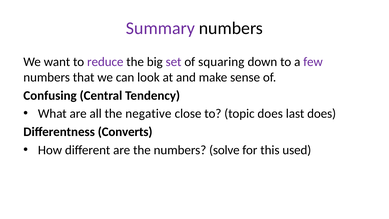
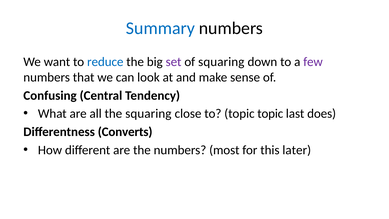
Summary colour: purple -> blue (160, 28)
reduce colour: purple -> blue (105, 62)
the negative: negative -> squaring (148, 114)
topic does: does -> topic (270, 114)
solve: solve -> most (224, 150)
used: used -> later (297, 150)
